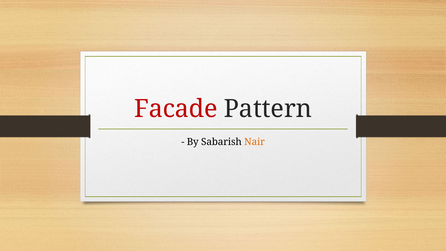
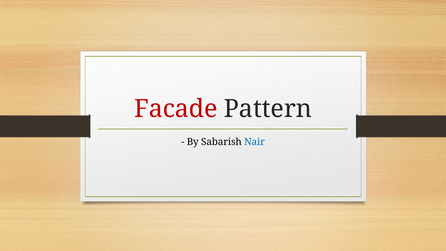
Nair colour: orange -> blue (255, 142)
